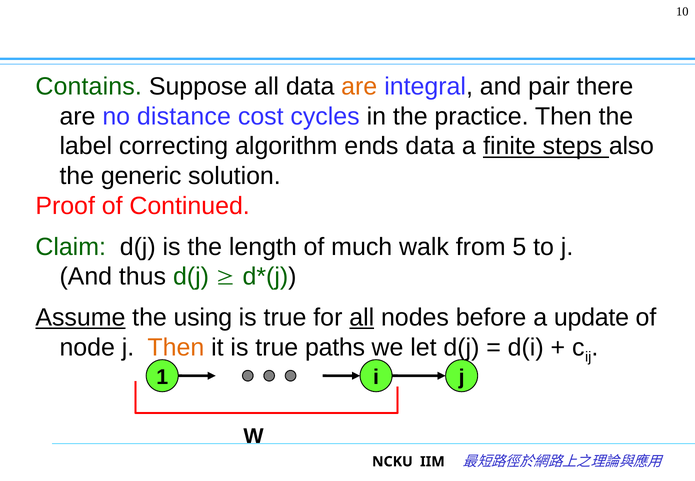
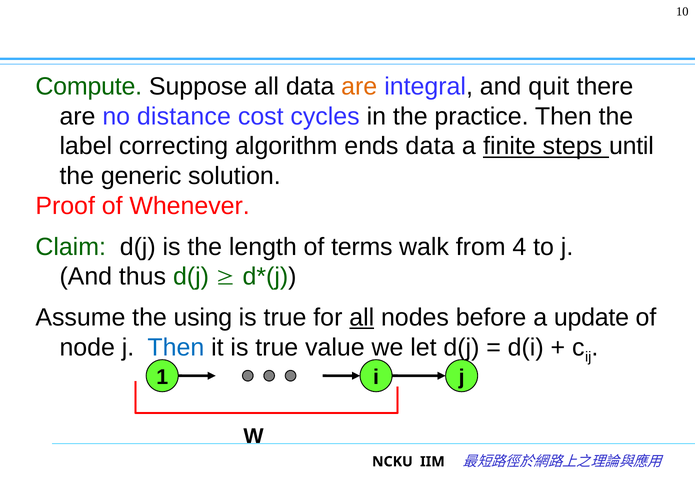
Contains: Contains -> Compute (89, 86)
pair: pair -> quit (549, 86)
also: also -> until (631, 146)
Continued: Continued -> Whenever (190, 206)
much: much -> terms (362, 247)
5: 5 -> 4 (519, 247)
Assume underline: present -> none (80, 317)
Then colour: orange -> blue (176, 347)
paths: paths -> value (335, 347)
